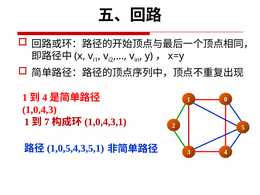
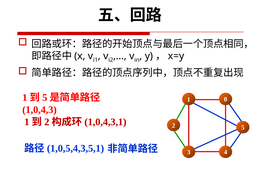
4: 4 -> 5 (45, 98)
7: 7 -> 2 (47, 122)
